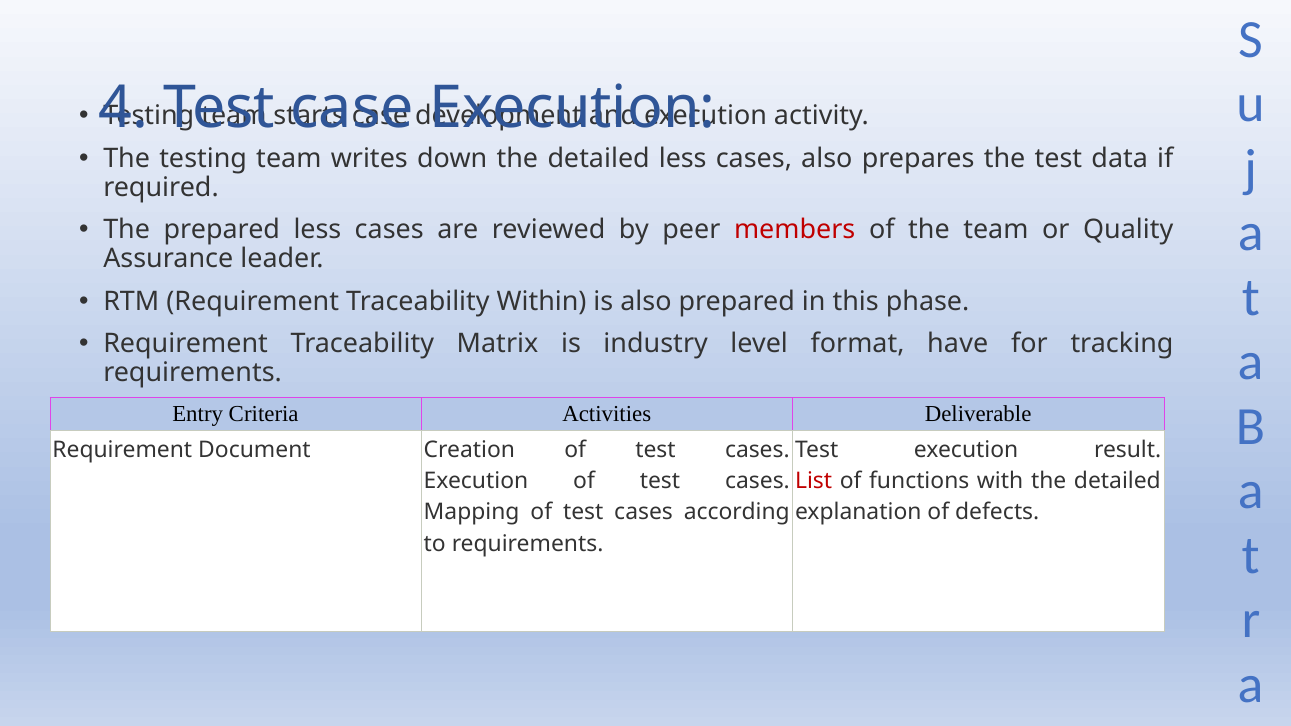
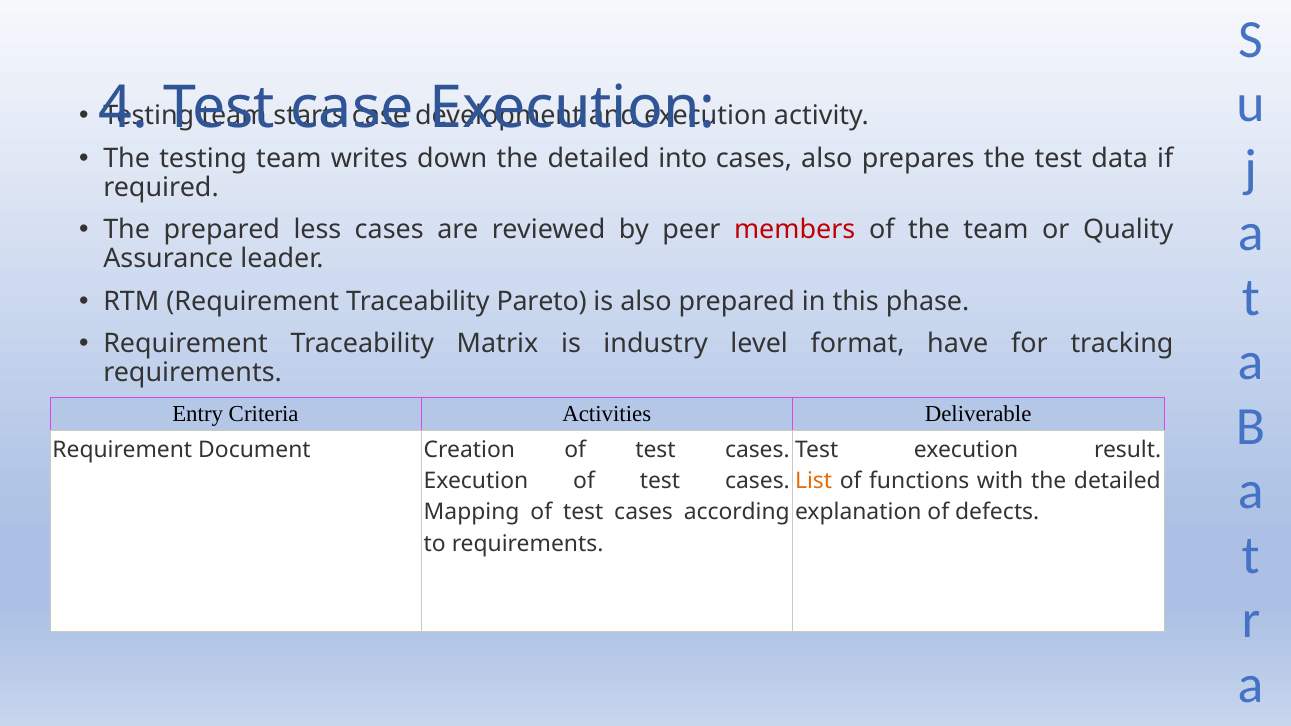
detailed less: less -> into (683, 159)
Within: Within -> Pareto (542, 302)
List colour: red -> orange (814, 481)
